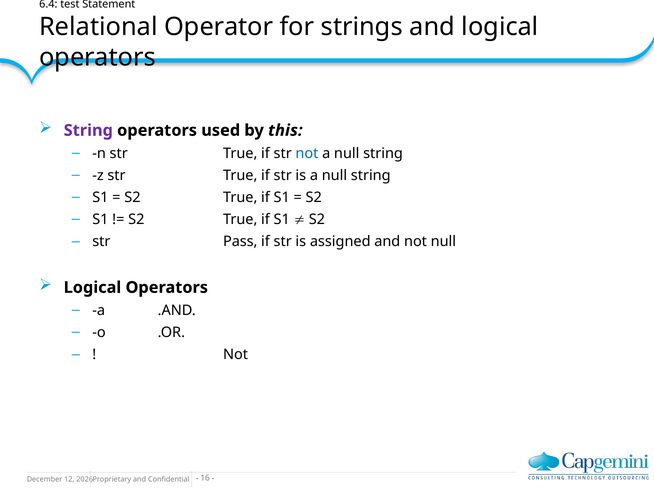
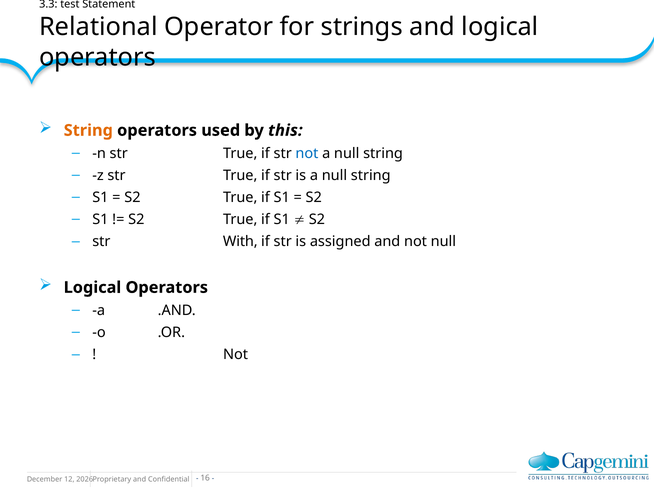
6.4: 6.4 -> 3.3 (48, 4)
String colour: purple -> orange (88, 131)
Pass: Pass -> With (240, 242)
